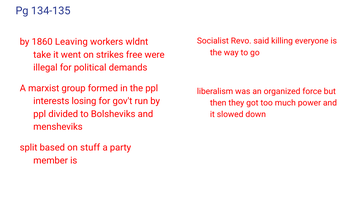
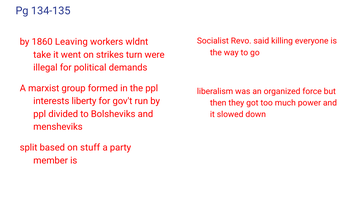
free: free -> turn (134, 55)
losing: losing -> liberty (84, 101)
